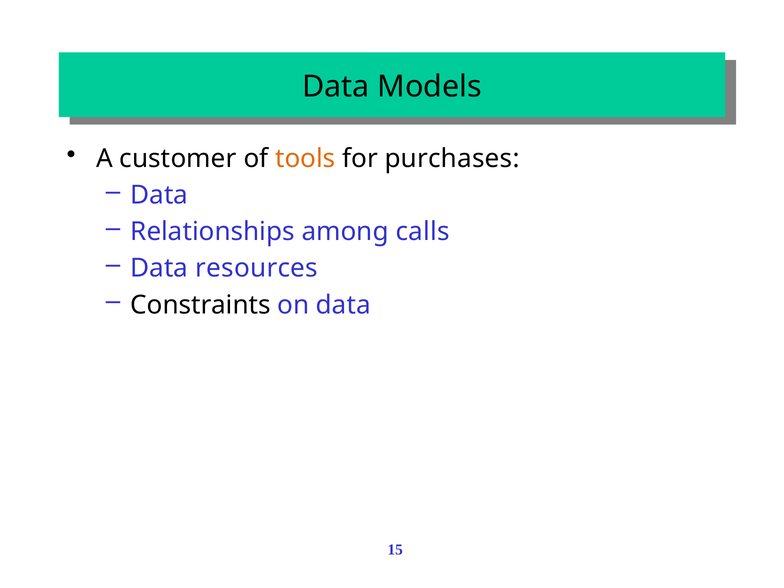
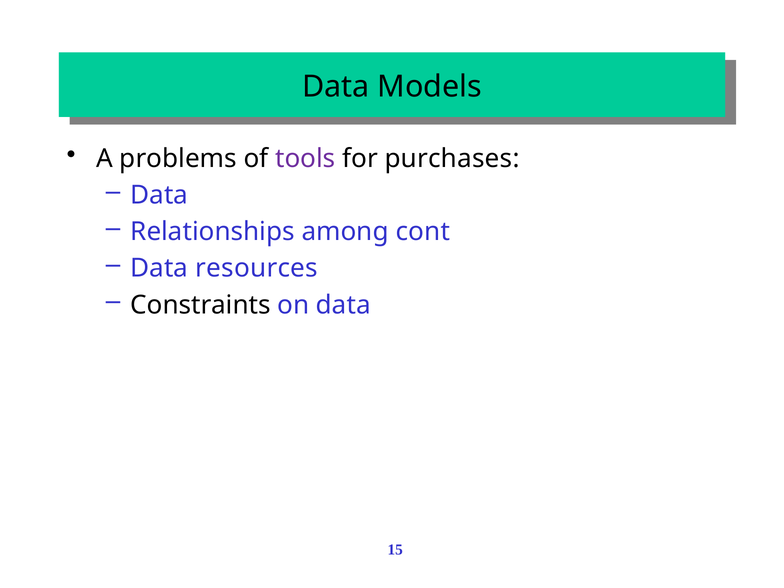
customer: customer -> problems (178, 159)
tools colour: orange -> purple (305, 159)
calls: calls -> cont (423, 232)
